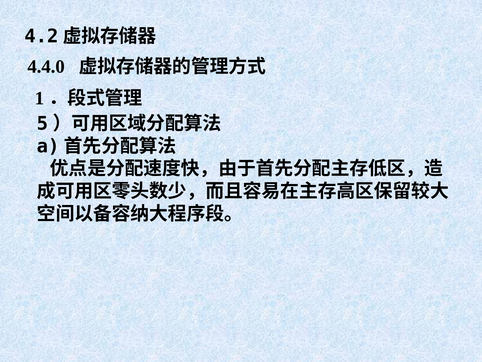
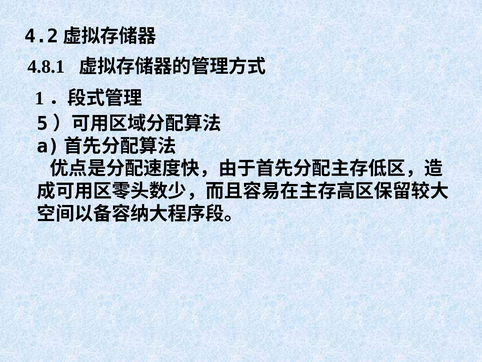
4.4.0: 4.4.0 -> 4.8.1 (46, 67)
